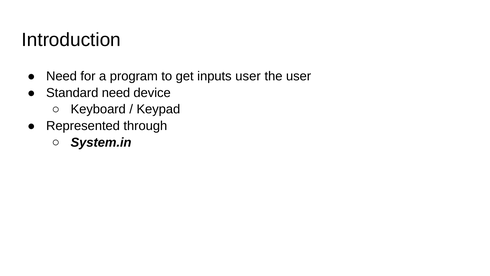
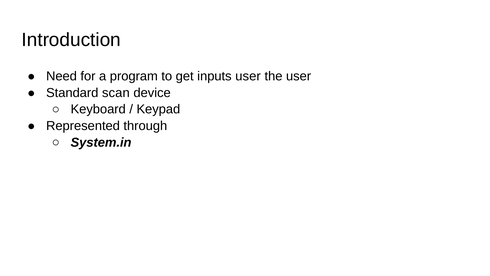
Standard need: need -> scan (116, 93)
